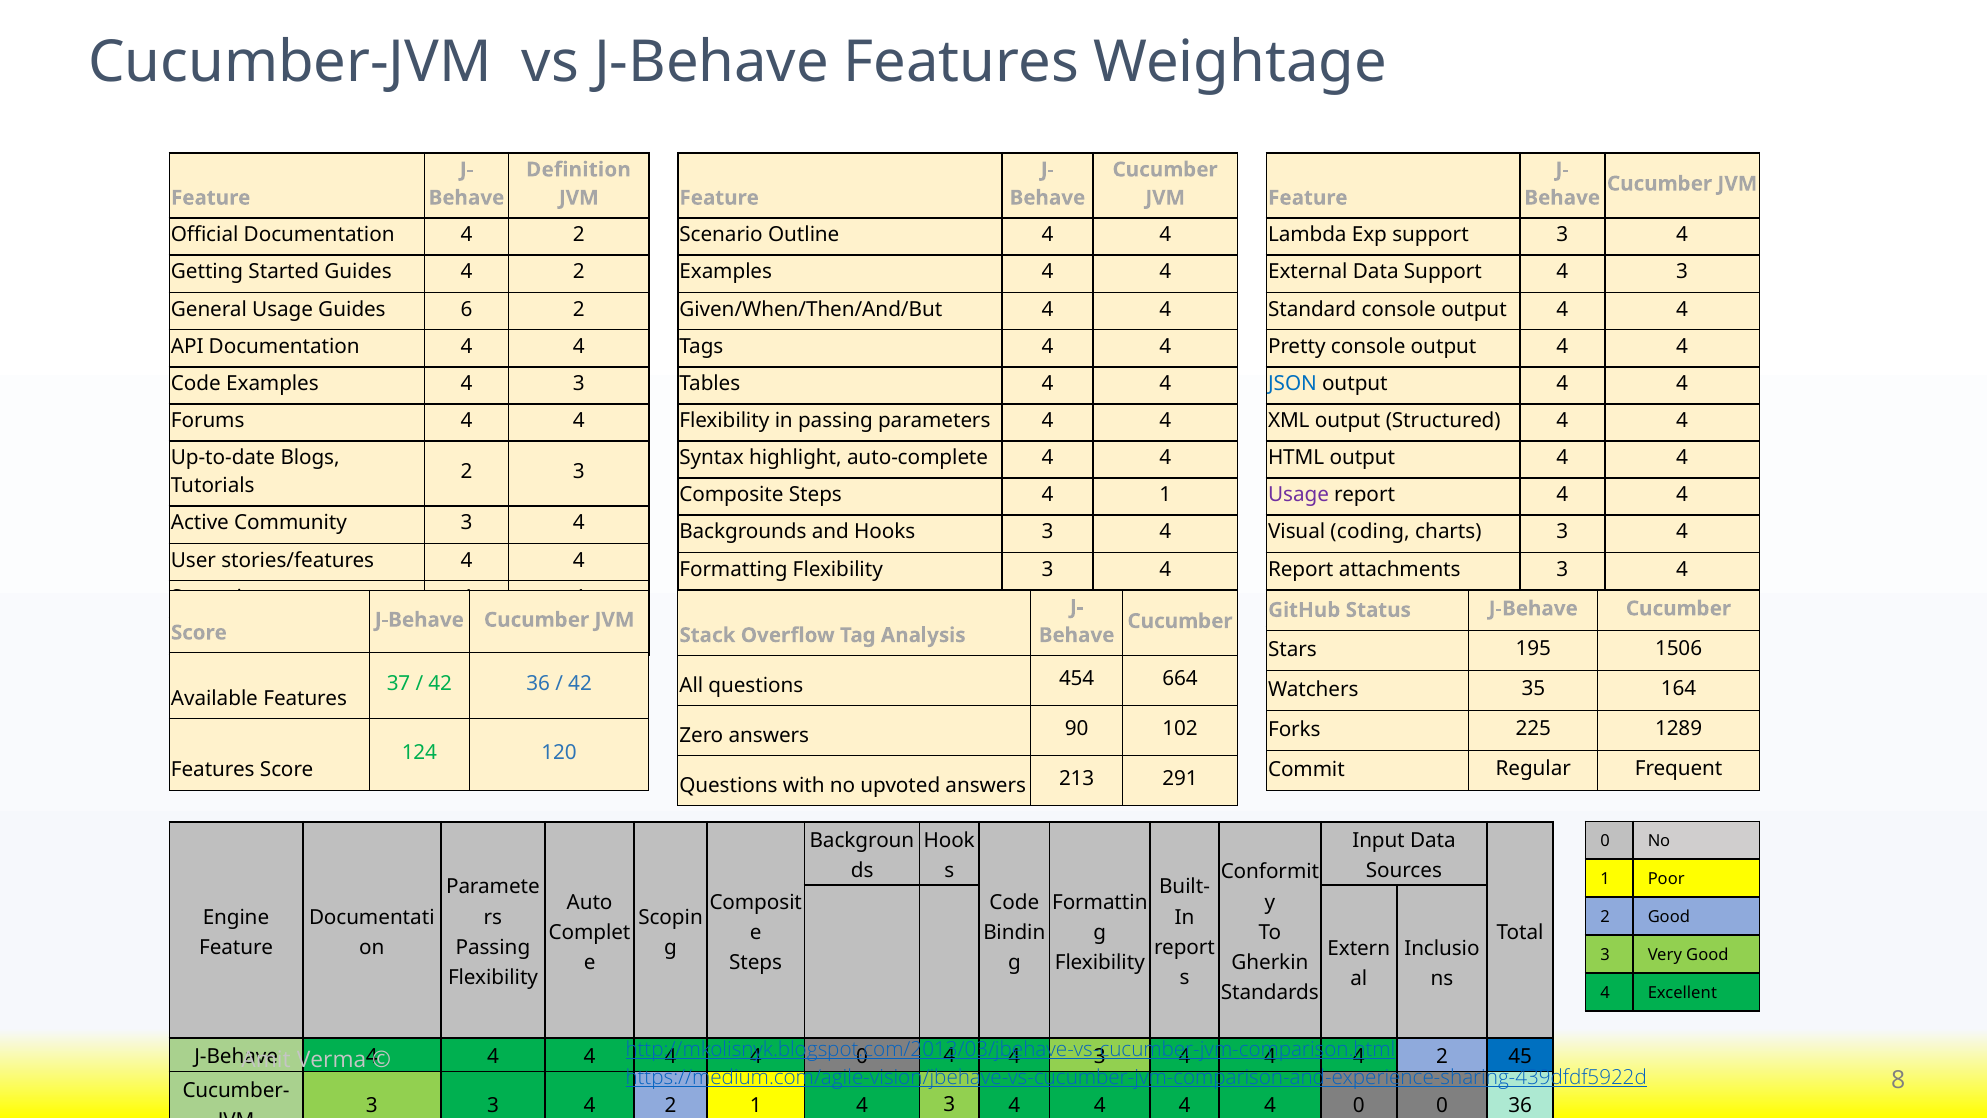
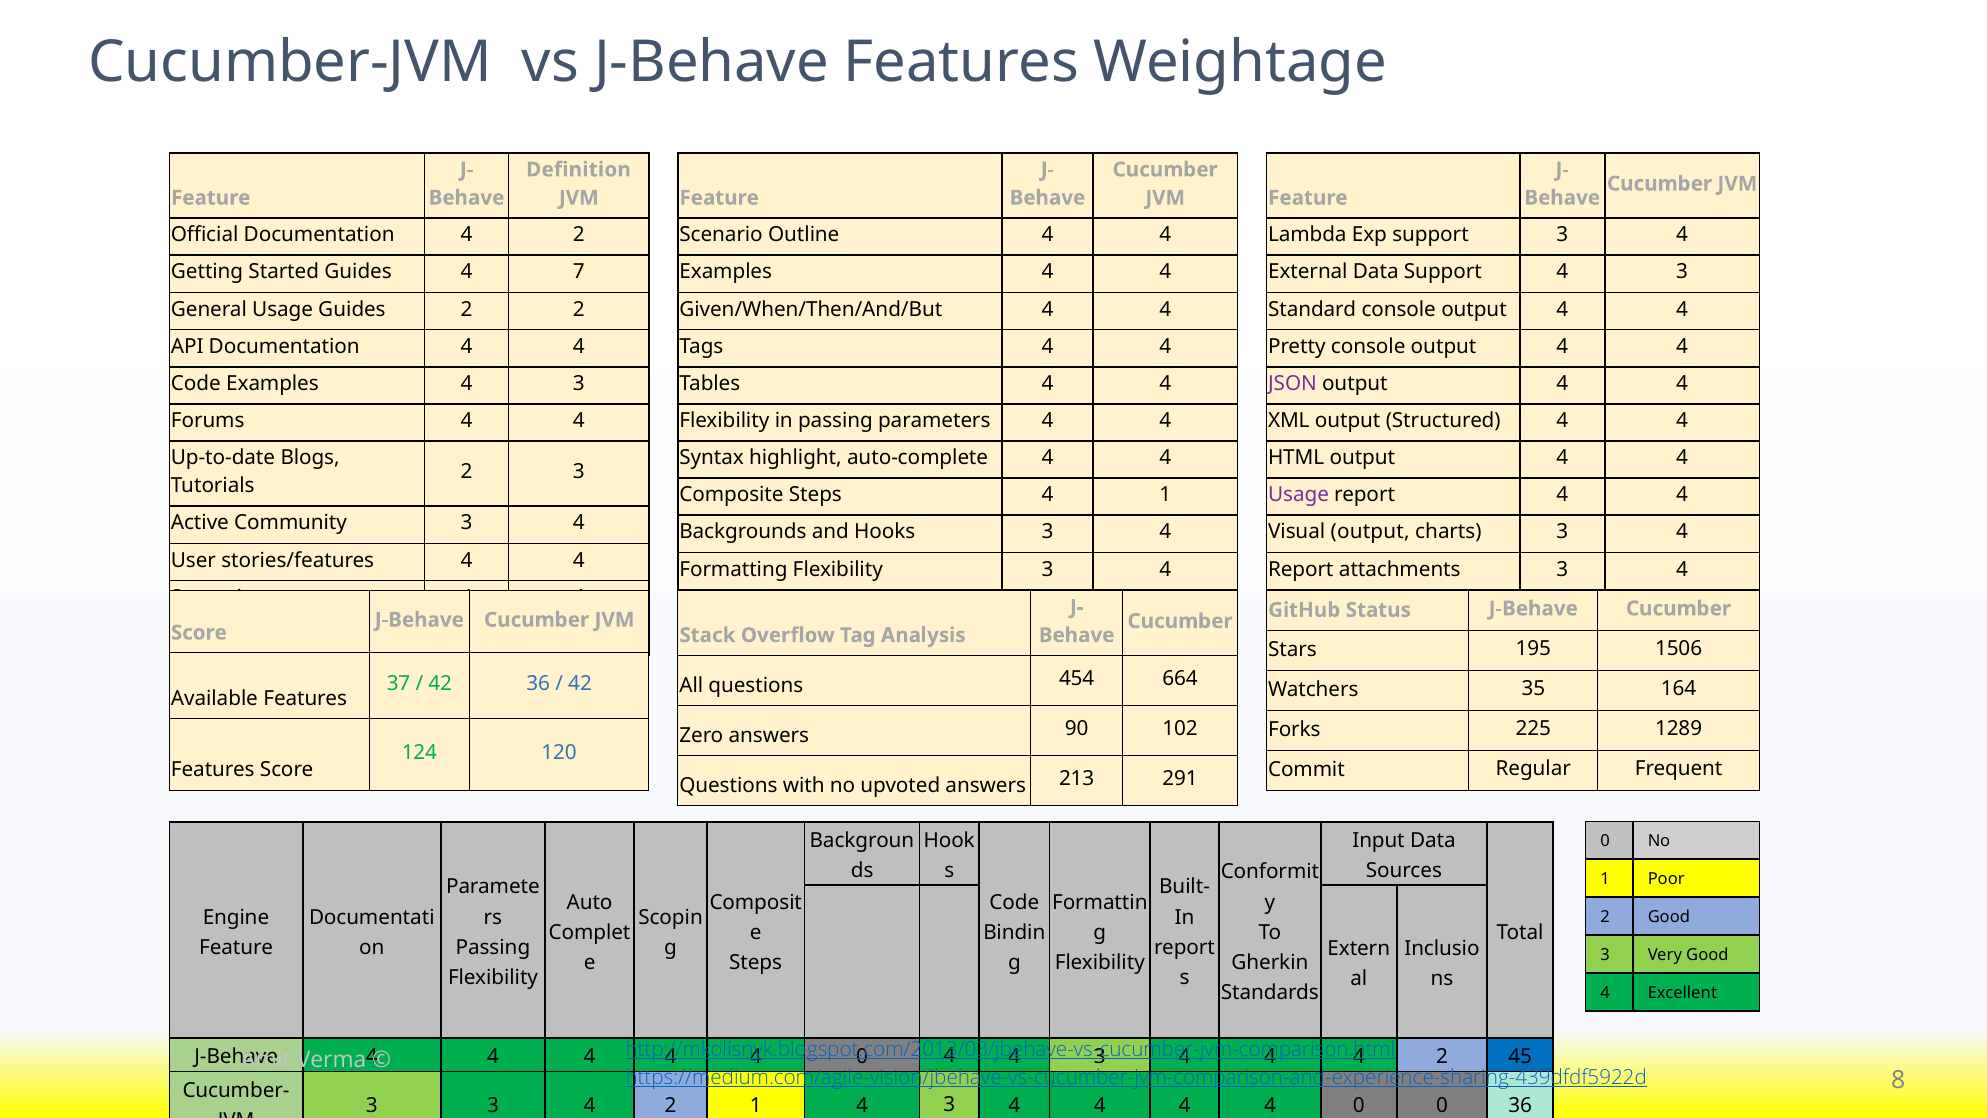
Guides 4 2: 2 -> 7 (579, 272)
Guides 6: 6 -> 2 (467, 309)
JSON colour: blue -> purple (1293, 383)
Visual coding: coding -> output (1370, 532)
